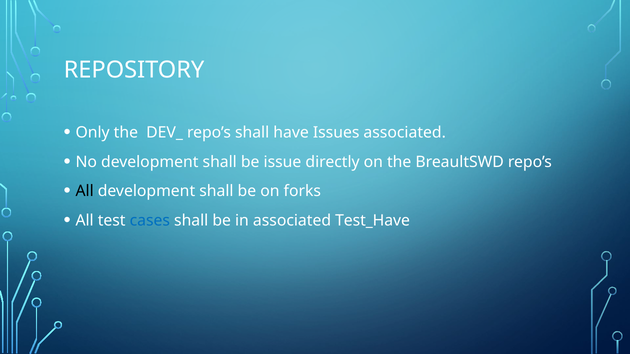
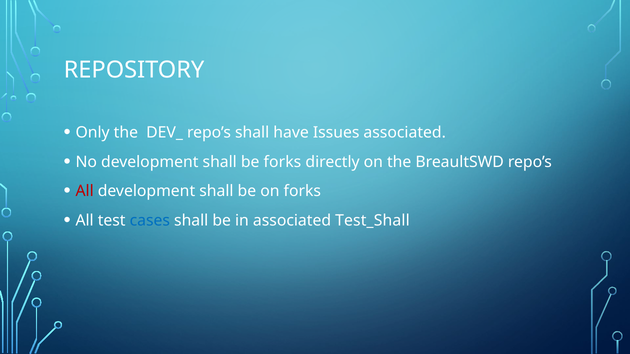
be issue: issue -> forks (282, 162)
All colour: black -> red (85, 191)
Test_Have: Test_Have -> Test_Shall (372, 221)
